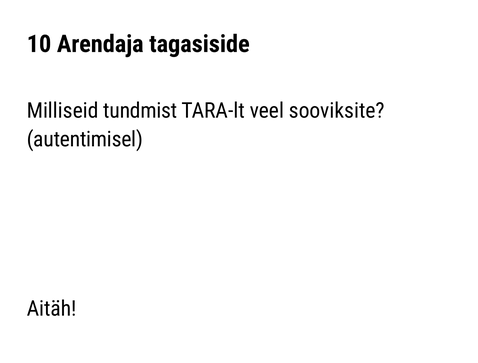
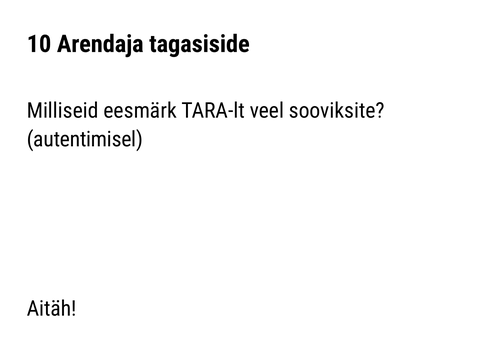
tundmist: tundmist -> eesmärk (140, 111)
